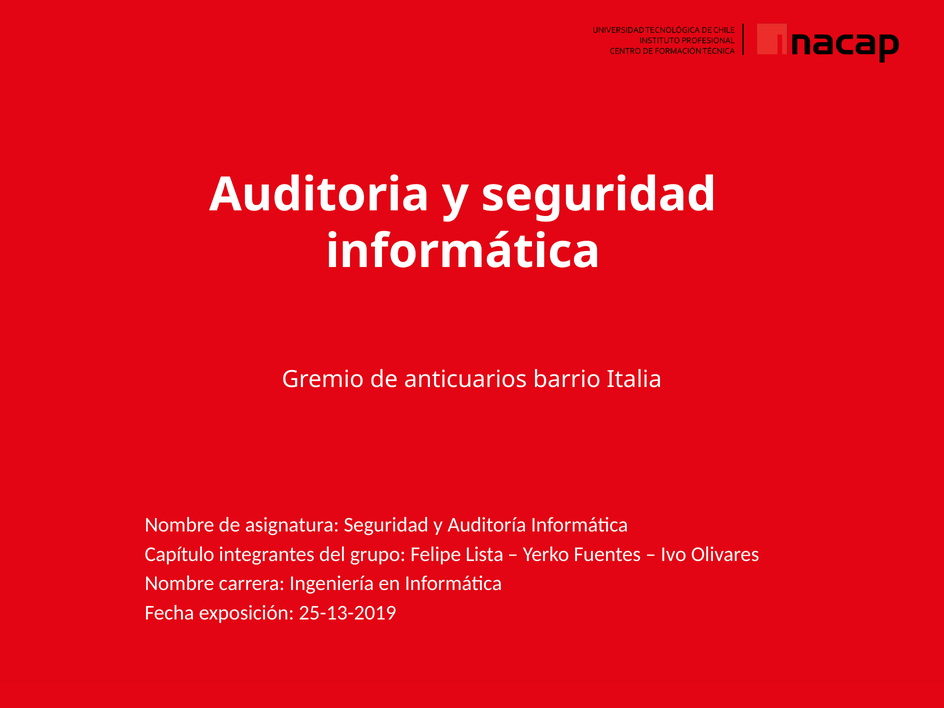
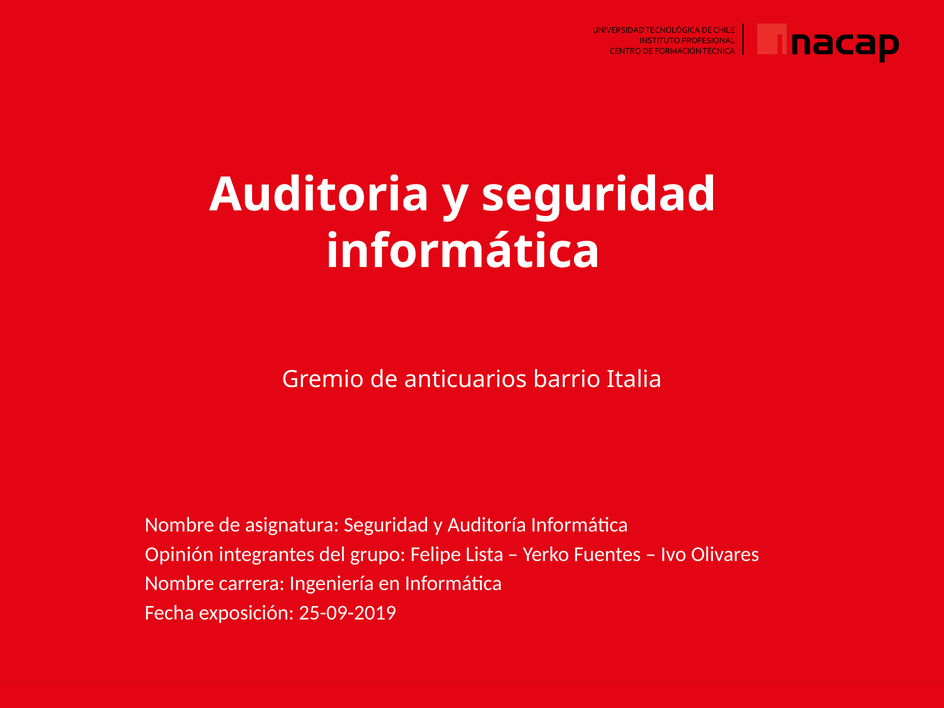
Capítulo: Capítulo -> Opinión (179, 554)
25-13-2019: 25-13-2019 -> 25-09-2019 (348, 613)
